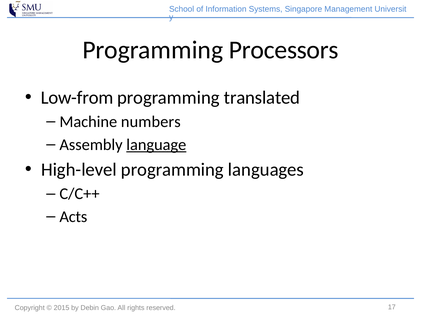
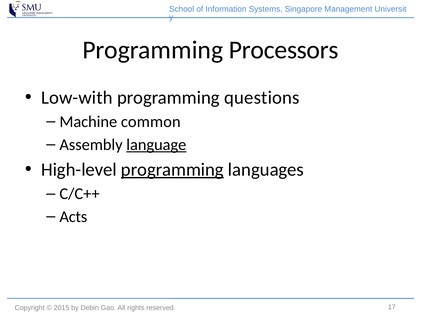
Low-from: Low-from -> Low-with (77, 97)
translated: translated -> questions (262, 97)
numbers: numbers -> common (151, 122)
programming underline: none -> present (172, 170)
